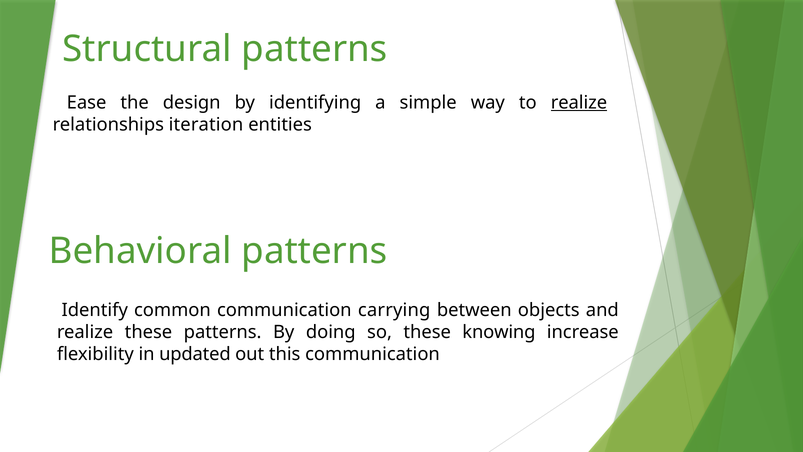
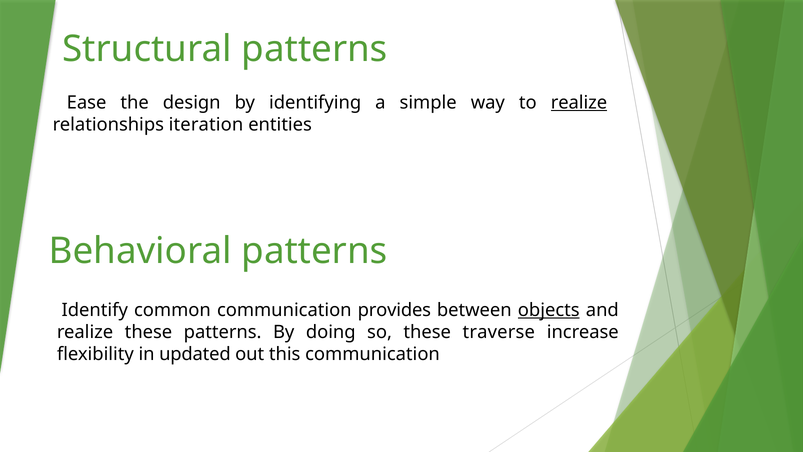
carrying: carrying -> provides (394, 310)
objects underline: none -> present (549, 310)
knowing: knowing -> traverse (499, 332)
